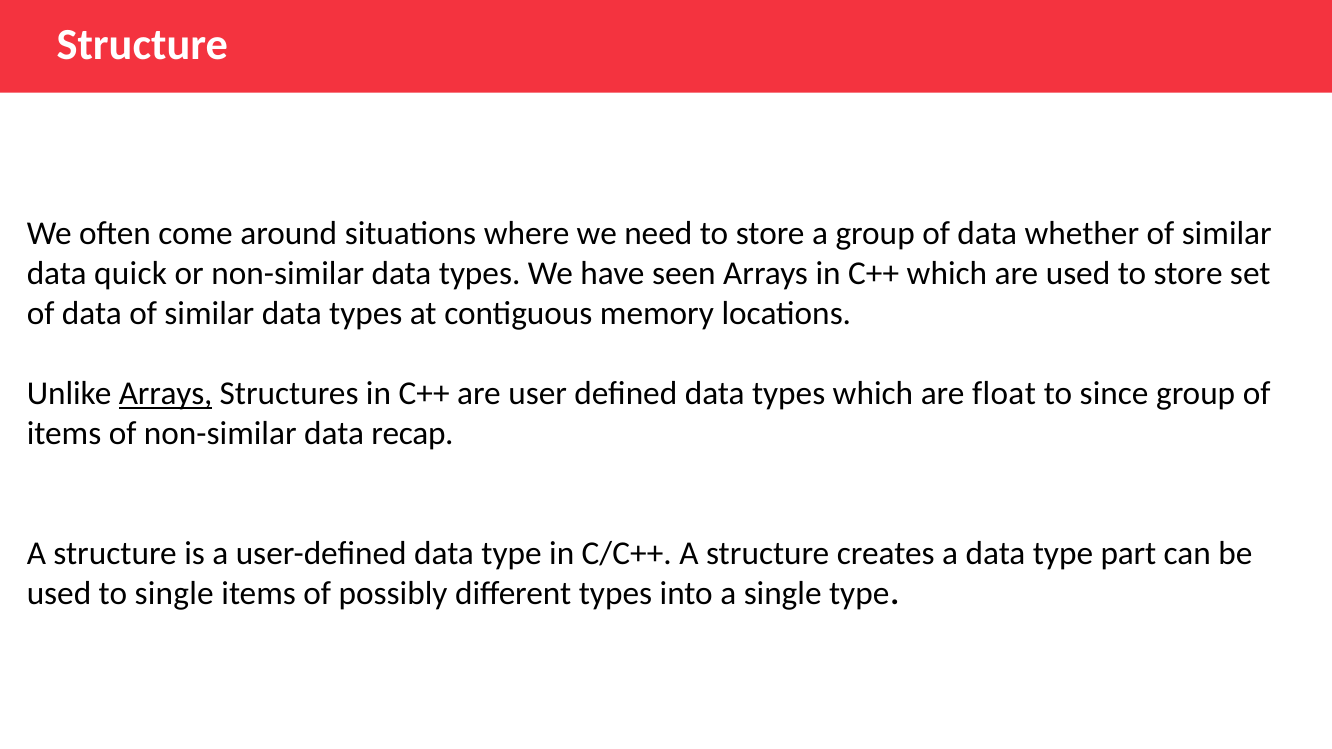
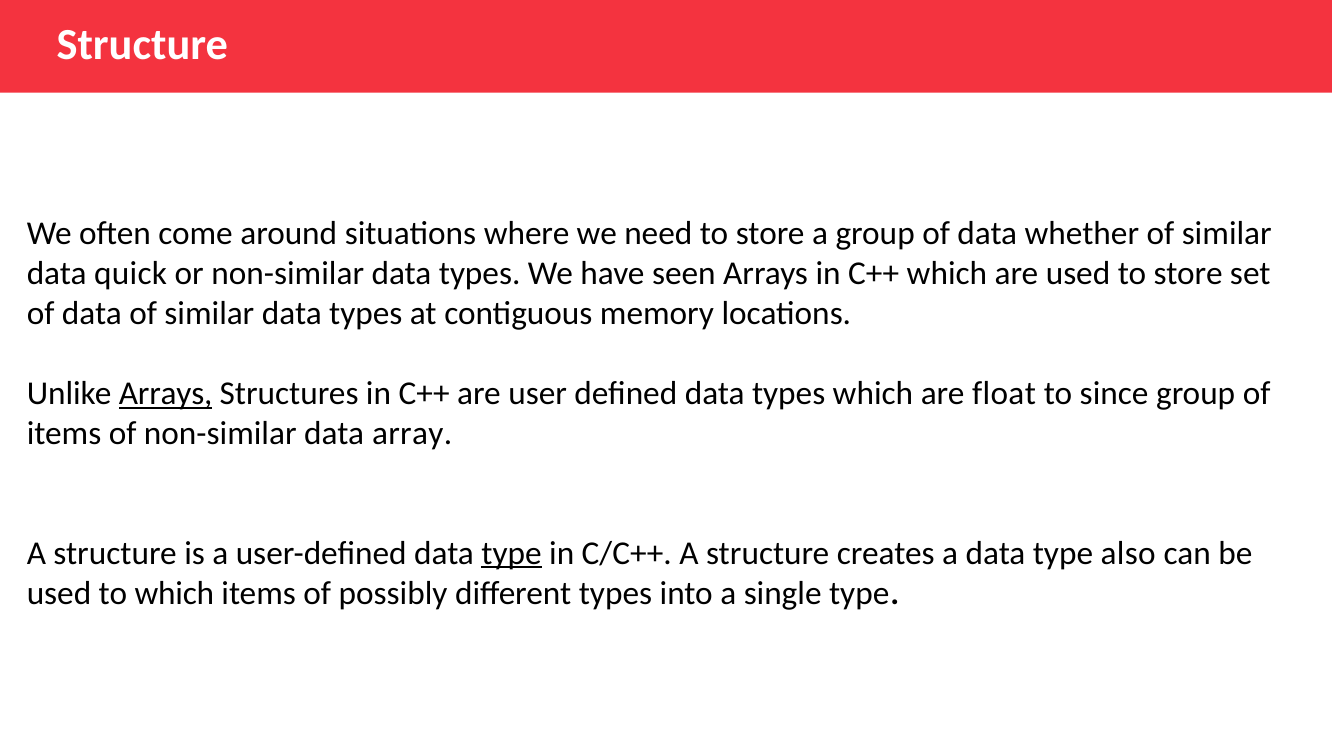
recap: recap -> array (412, 434)
type underline: none -> present (512, 553)
part: part -> also (1128, 553)
to single: single -> which (174, 593)
